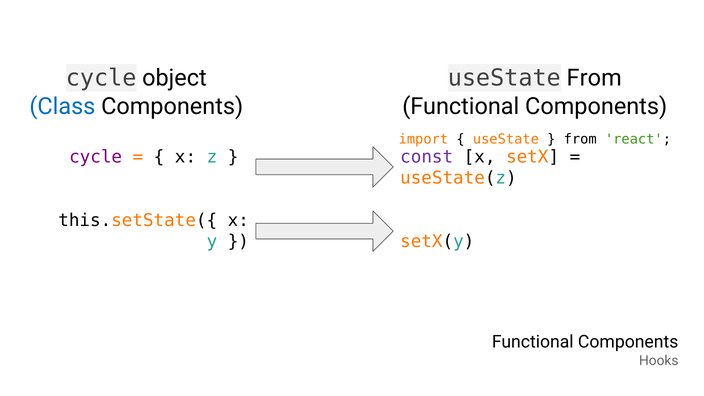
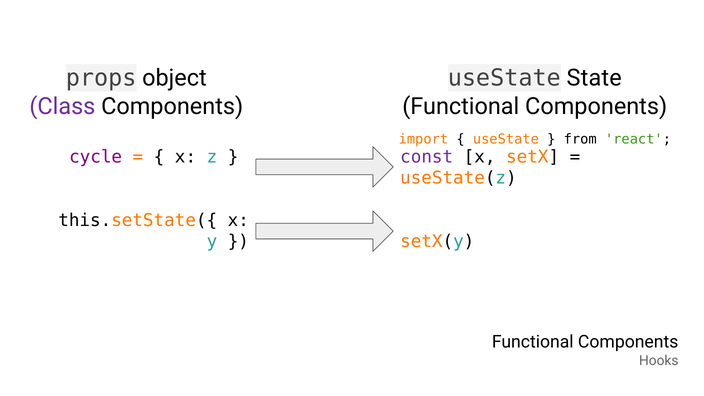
cycle: cycle -> props (101, 78)
useState From: From -> State (594, 78)
Class colour: blue -> purple (62, 106)
